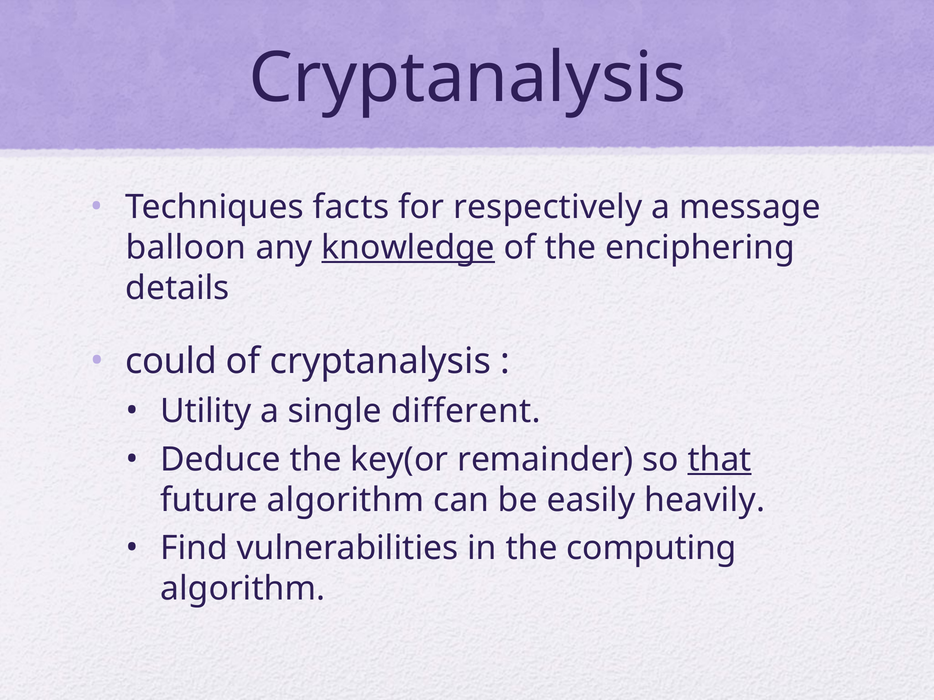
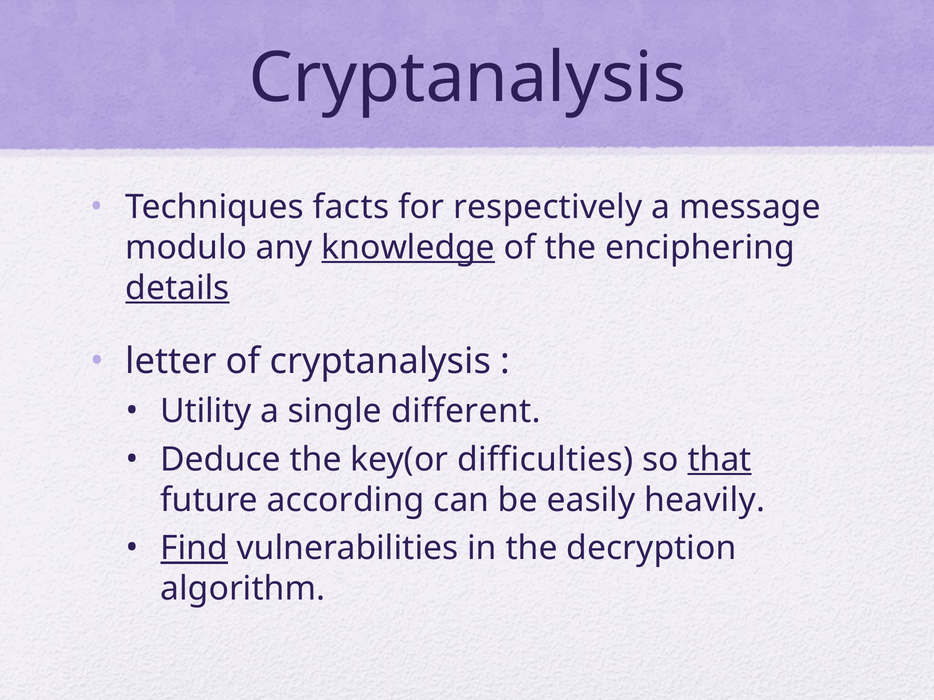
balloon: balloon -> modulo (186, 248)
details underline: none -> present (177, 288)
could: could -> letter (171, 362)
remainder: remainder -> difficulties (545, 460)
future algorithm: algorithm -> according (346, 500)
Find underline: none -> present (194, 549)
computing: computing -> decryption (651, 549)
